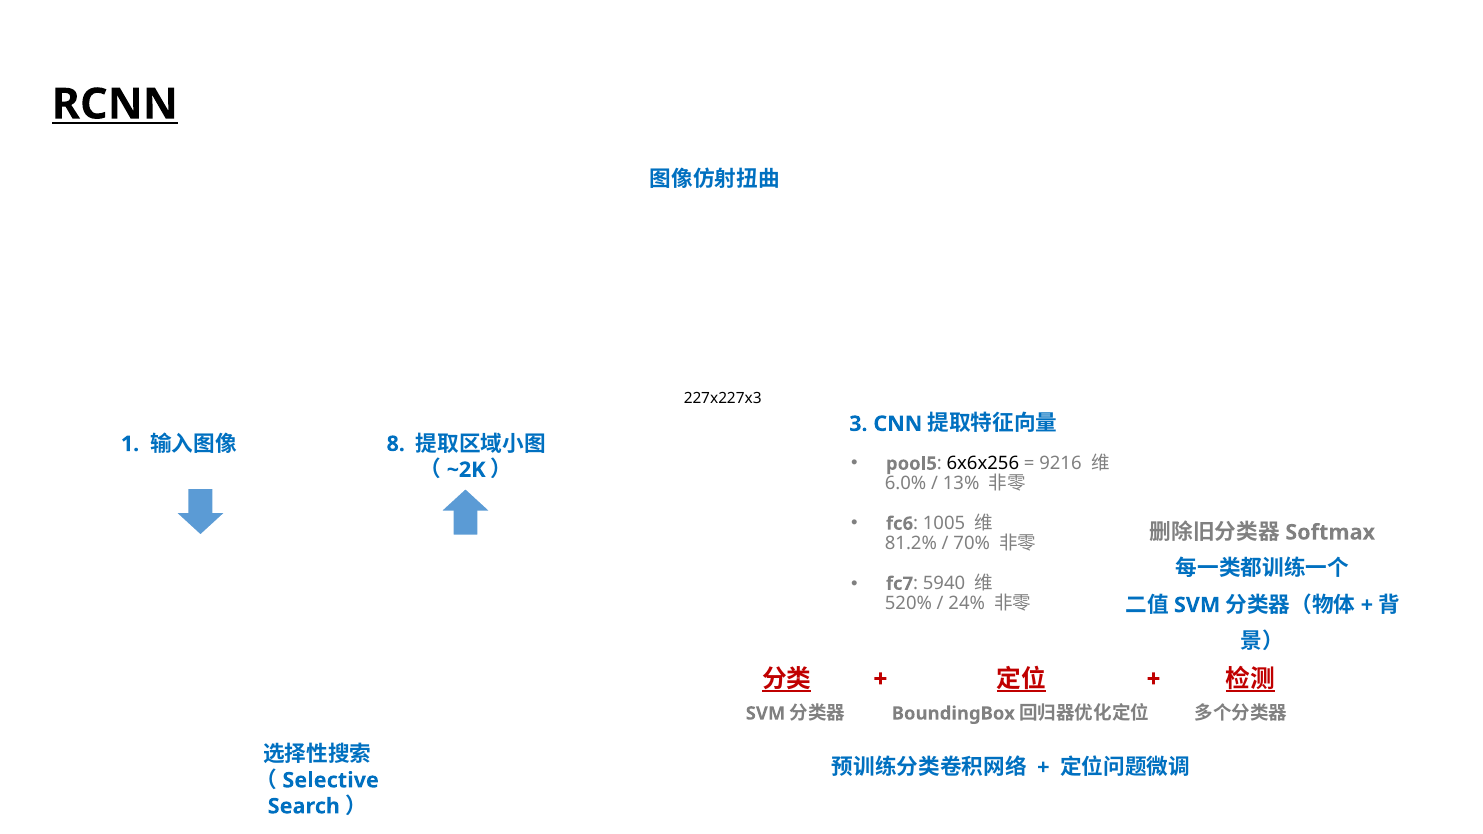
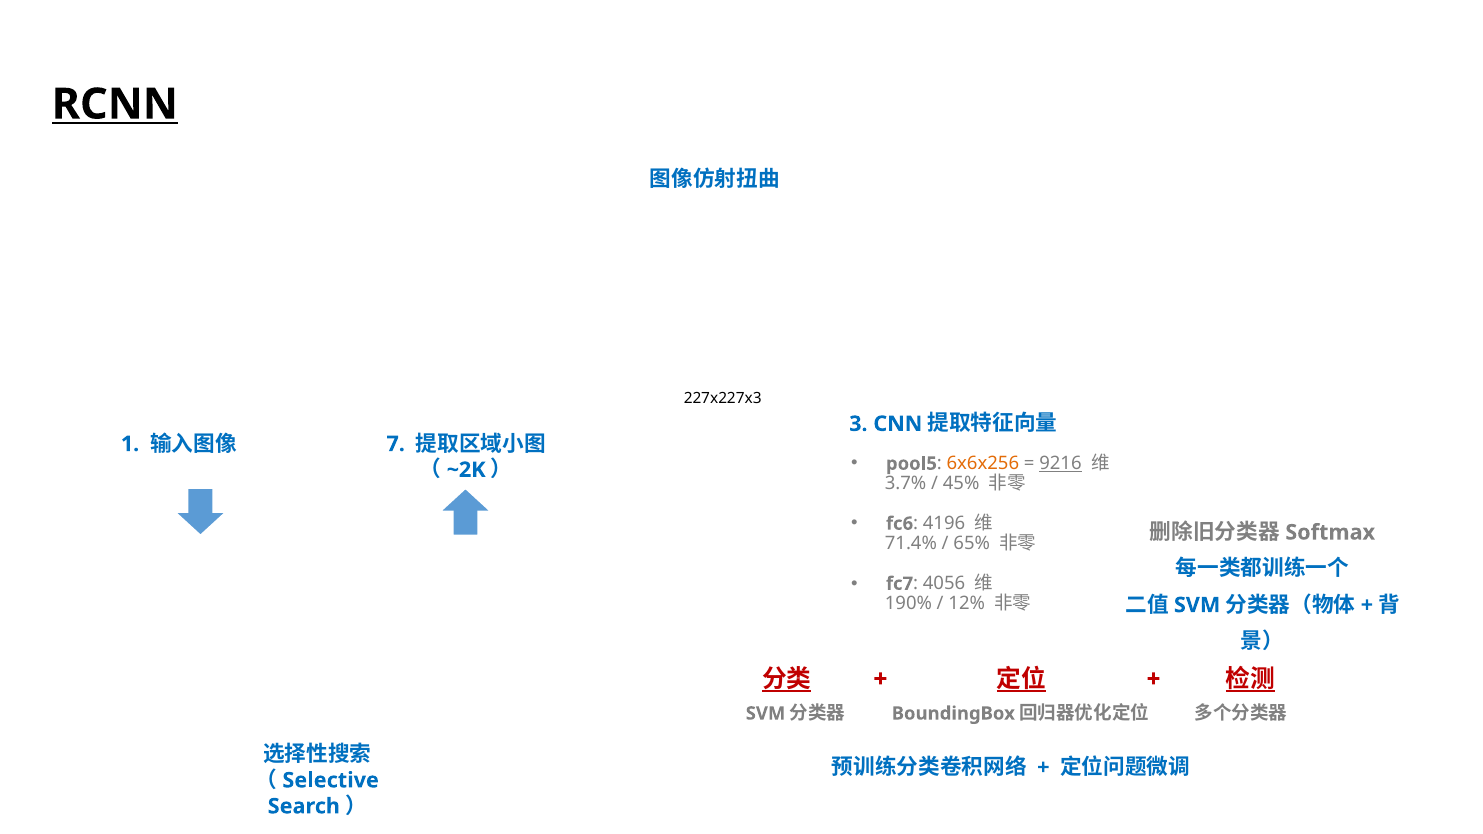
8: 8 -> 7 (396, 444)
6x6x256 colour: black -> orange (983, 464)
9216 underline: none -> present (1060, 464)
6.0%: 6.0% -> 3.7% (906, 484)
13%: 13% -> 45% (961, 484)
1005: 1005 -> 4196 (944, 524)
81.2%: 81.2% -> 71.4% (911, 544)
70%: 70% -> 65% (972, 544)
5940: 5940 -> 4056 (944, 584)
520%: 520% -> 190% (908, 604)
24%: 24% -> 12% (967, 604)
